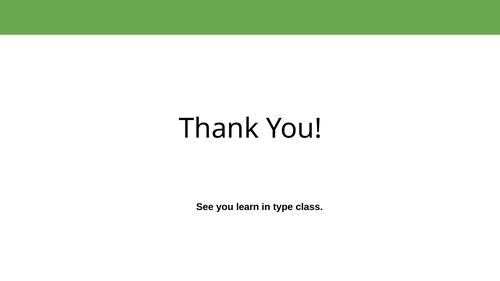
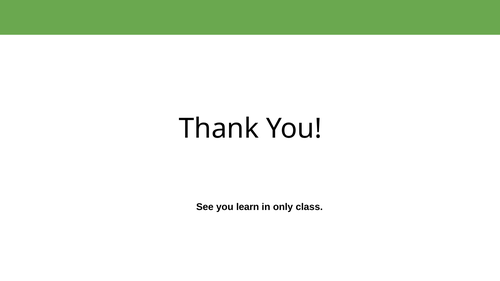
type: type -> only (283, 207)
